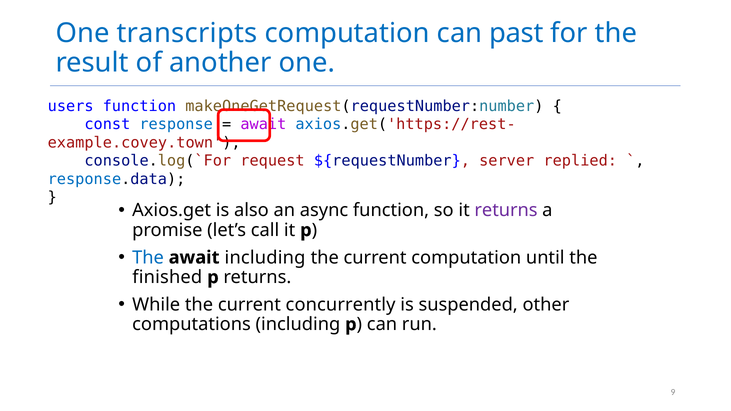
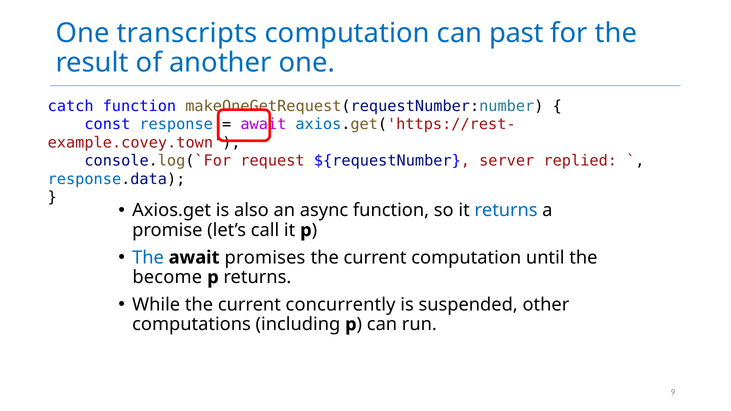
users: users -> catch (71, 106)
returns colour: purple -> blue (506, 211)
await including: including -> promises (265, 258)
finished: finished -> become (167, 277)
